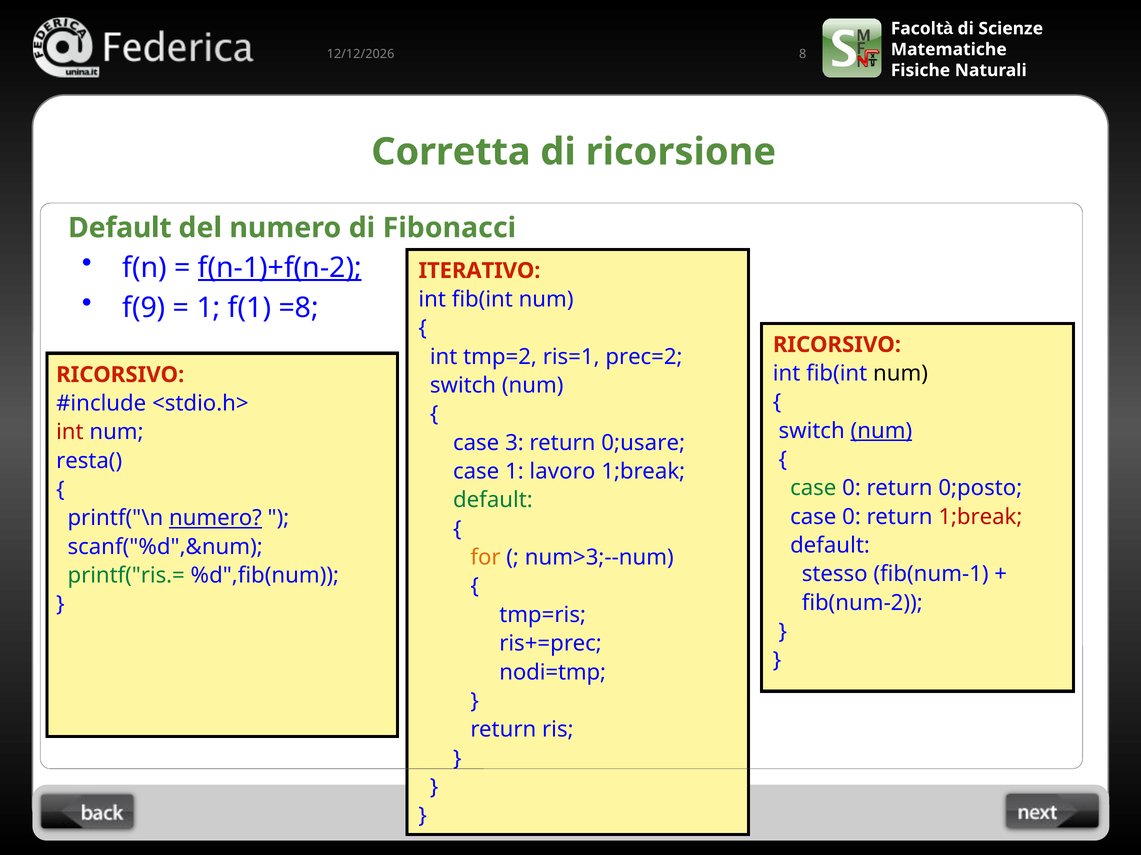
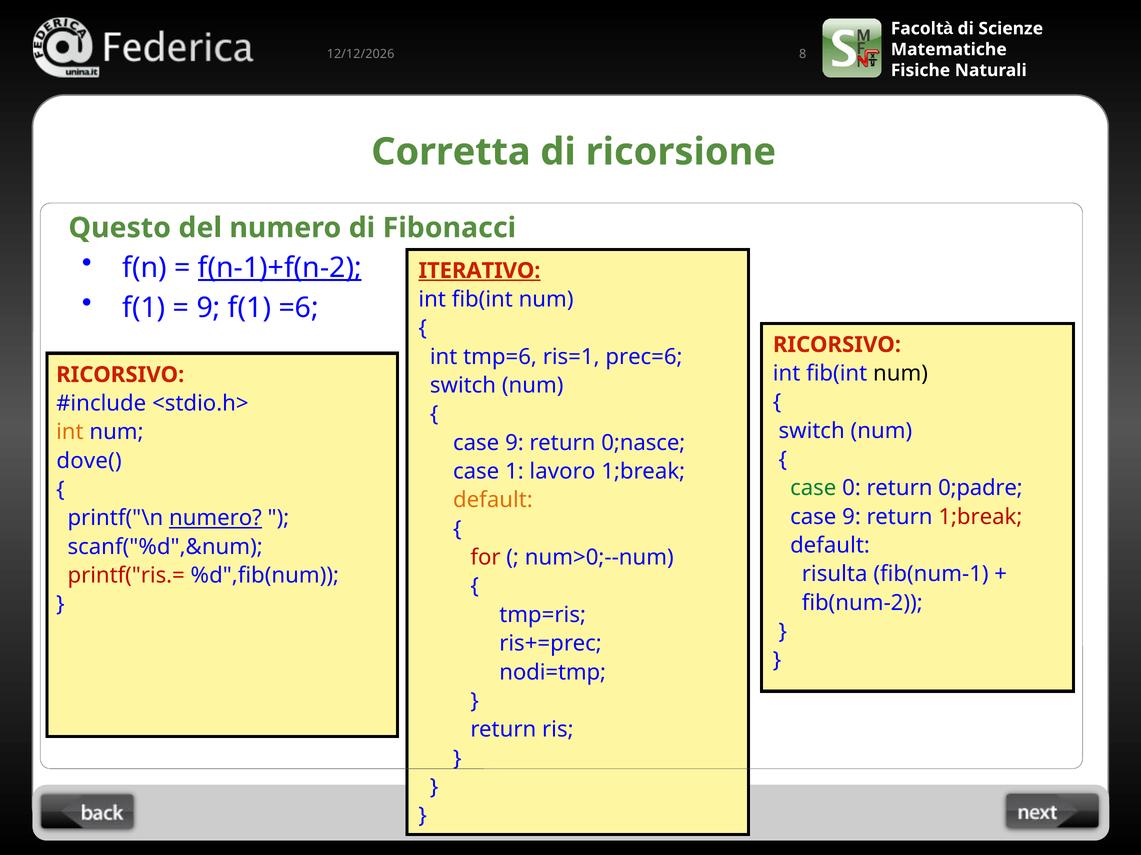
Default: Default -> Questo (120, 228)
ITERATIVO underline: none -> present (479, 271)
f(9: f(9 -> f(1 (144, 308)
1: 1 -> 9 (209, 308)
=8: =8 -> =6 (299, 308)
tmp=2: tmp=2 -> tmp=6 (500, 357)
prec=2: prec=2 -> prec=6 (644, 357)
num underline: present -> none (881, 431)
int colour: red -> orange (70, 432)
3: 3 -> 9 (514, 443)
0;usare: 0;usare -> 0;nasce (643, 443)
resta(: resta( -> dove( (89, 461)
0;posto: 0;posto -> 0;padre (980, 489)
default colour: green -> orange (493, 501)
0: 0 -> 9 (852, 517)
for colour: orange -> red (486, 558)
num>3;--num: num>3;--num -> num>0;--num (599, 558)
stesso: stesso -> risulta (835, 575)
printf("ris.= colour: green -> red (126, 576)
